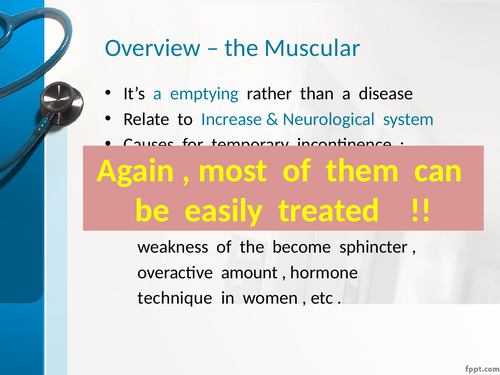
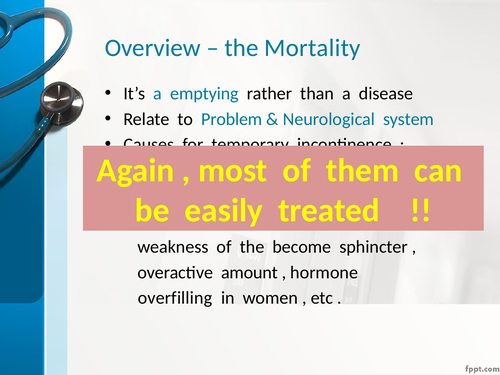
Muscular: Muscular -> Mortality (312, 48)
Increase: Increase -> Problem (232, 119)
technique: technique -> overfilling (175, 298)
